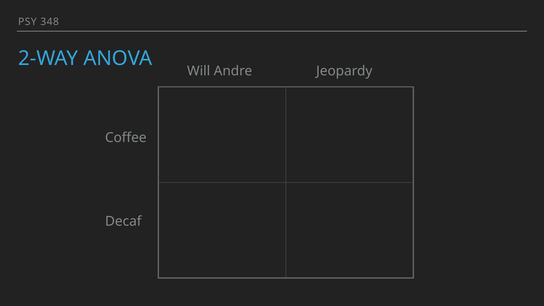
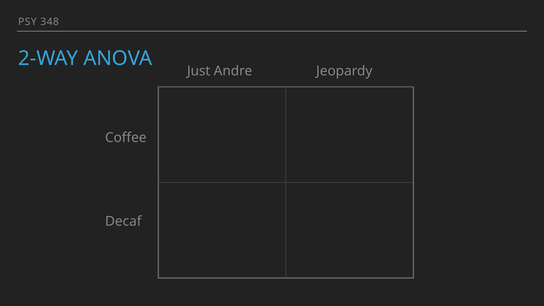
Will: Will -> Just (199, 71)
